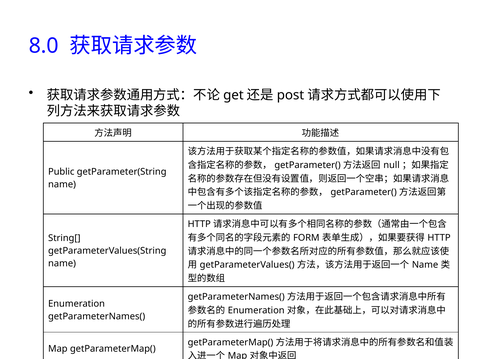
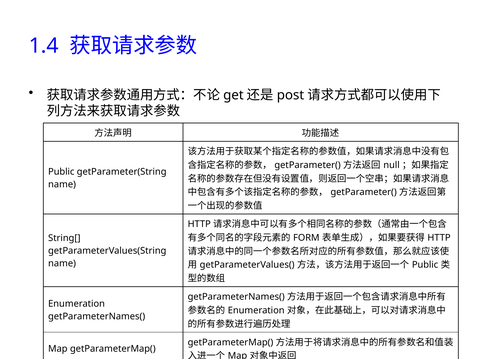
8.0: 8.0 -> 1.4 (44, 46)
Name: Name -> Public (425, 265)
